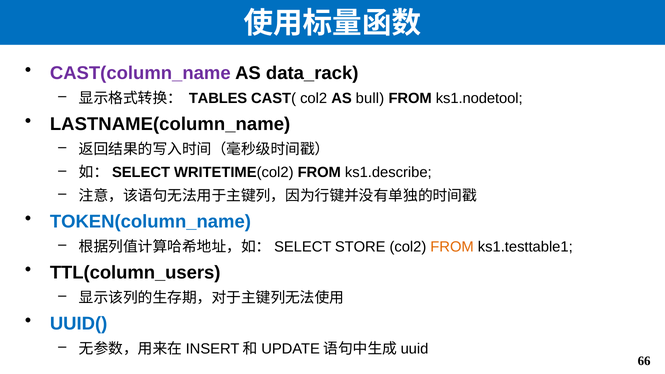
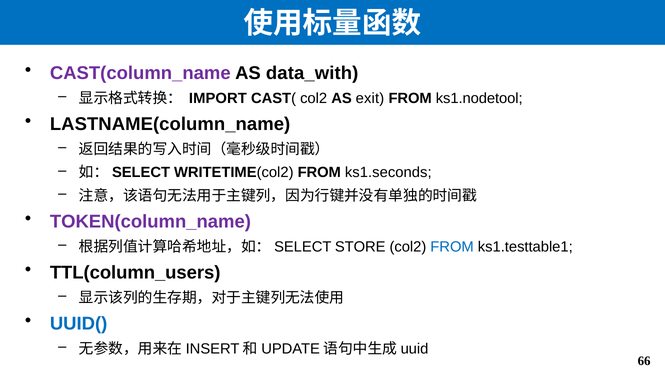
data_rack: data_rack -> data_with (312, 73)
TABLES: TABLES -> IMPORT (218, 98)
bull: bull -> exit (370, 98)
ks1.describe: ks1.describe -> ks1.seconds (388, 173)
TOKEN(column_name colour: blue -> purple (150, 222)
FROM colour: orange -> blue (452, 247)
